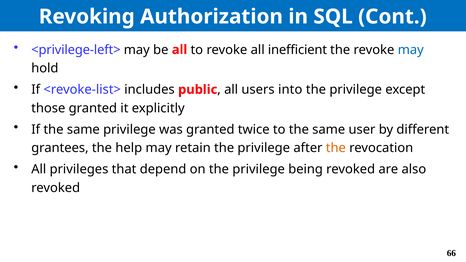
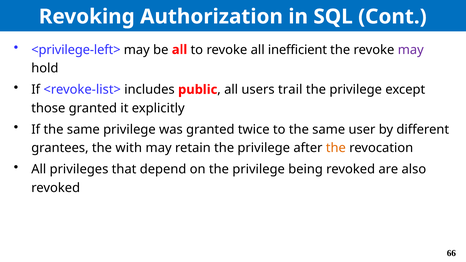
may colour: blue -> purple (411, 50)
into: into -> trail (290, 90)
help: help -> with (129, 148)
